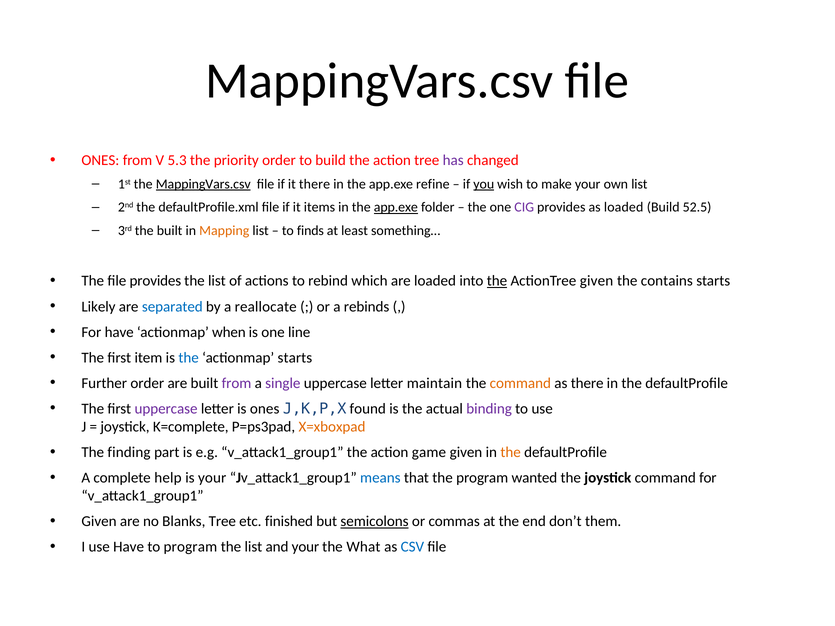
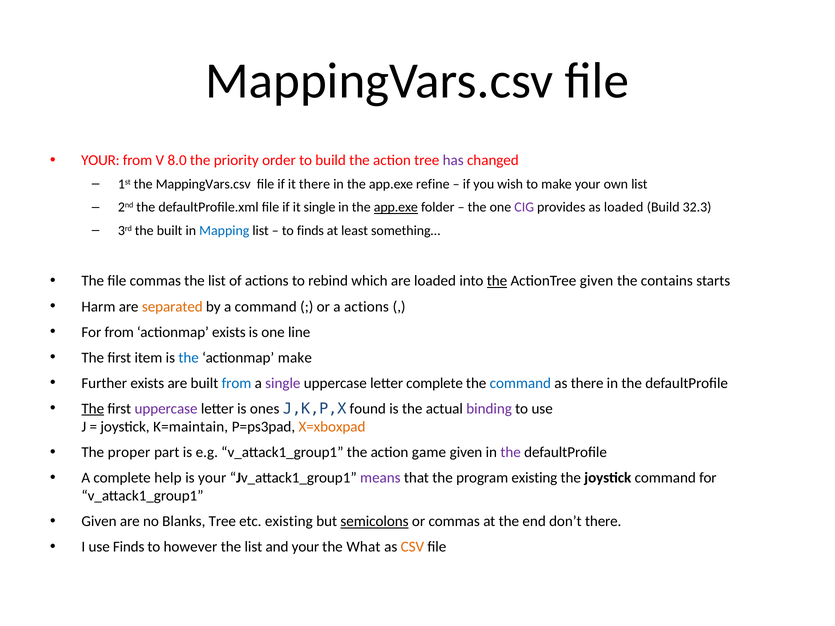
ONES: ONES -> YOUR (100, 160)
5.3: 5.3 -> 8.0 (177, 160)
MappingVars.csv underline: present -> none (203, 184)
you underline: present -> none (484, 184)
it items: items -> single (320, 207)
52.5: 52.5 -> 32.3 (697, 207)
Mapping colour: orange -> blue (224, 231)
file provides: provides -> commas (155, 281)
Likely: Likely -> Harm (98, 307)
separated colour: blue -> orange (172, 307)
a reallocate: reallocate -> command (266, 307)
a rebinds: rebinds -> actions (367, 307)
For have: have -> from (119, 332)
actionmap when: when -> exists (229, 332)
actionmap starts: starts -> make (295, 358)
Further order: order -> exists (147, 383)
from colour: purple -> blue (236, 383)
letter maintain: maintain -> complete (435, 383)
command colour: orange -> blue (520, 383)
The underline: none -> present (93, 409)
K=complete: K=complete -> K=maintain (191, 427)
finding: finding -> proper (129, 452)
the colour: orange -> purple (511, 452)
means colour: blue -> purple (380, 478)
program wanted: wanted -> existing (534, 478)
etc finished: finished -> existing (289, 522)
don’t them: them -> there (603, 522)
use Have: Have -> Finds (129, 547)
to program: program -> however (190, 547)
CSV colour: blue -> orange (412, 547)
